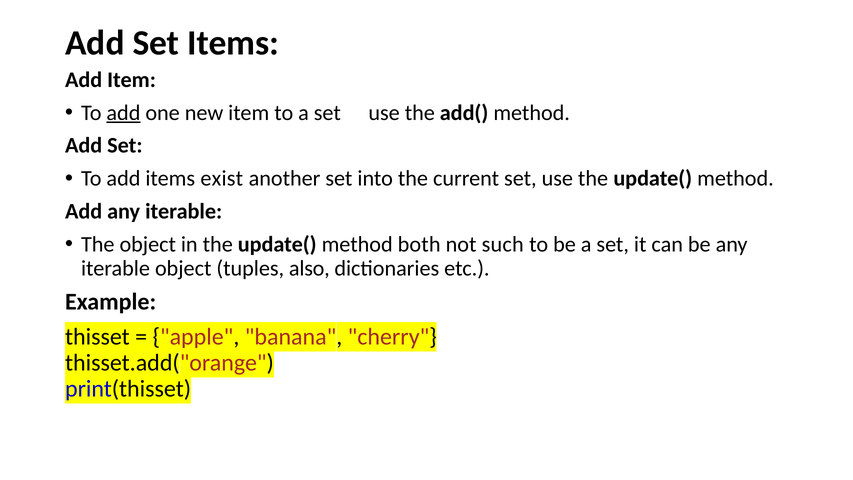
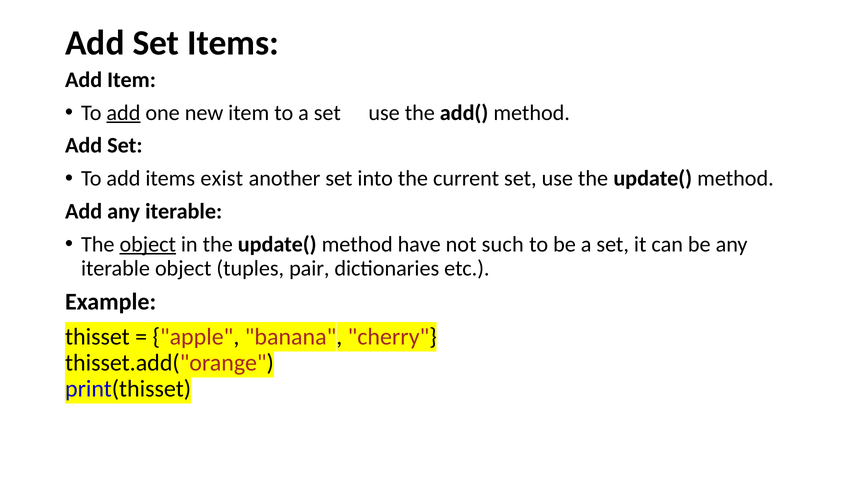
object underline: none -> present (148, 244)
both: both -> have (419, 244)
also: also -> pair (309, 268)
